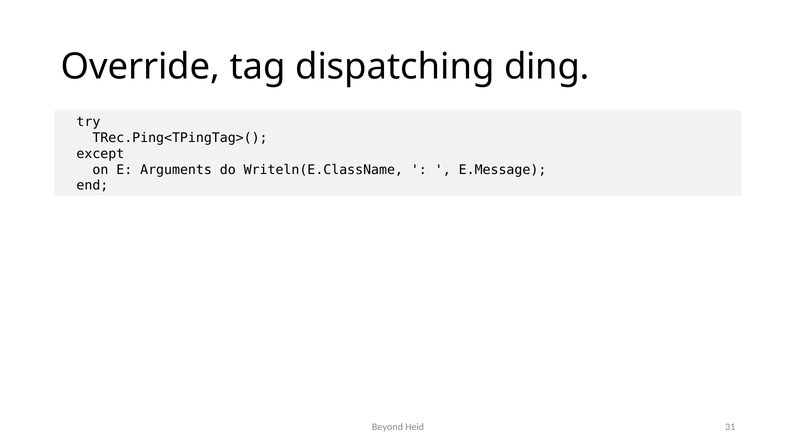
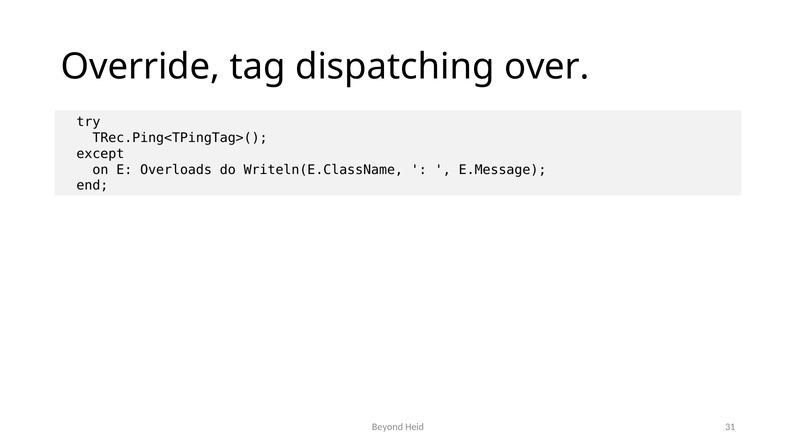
ding: ding -> over (547, 67)
Arguments: Arguments -> Overloads (176, 170)
